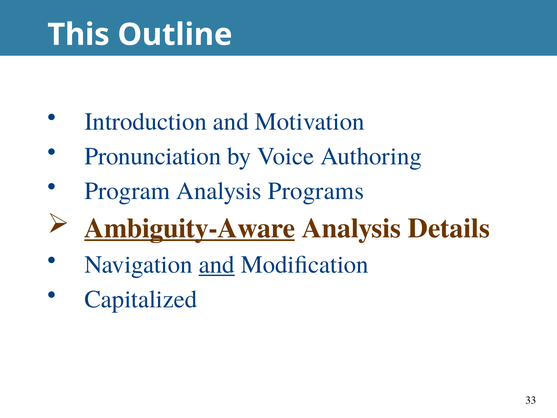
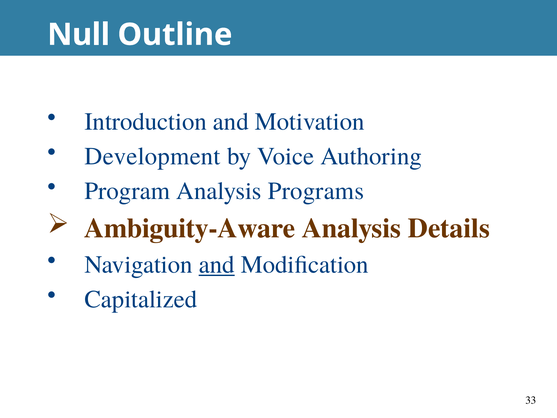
This: This -> Null (79, 35)
Pronunciation: Pronunciation -> Development (153, 156)
Ambiguity-Aware underline: present -> none (190, 228)
